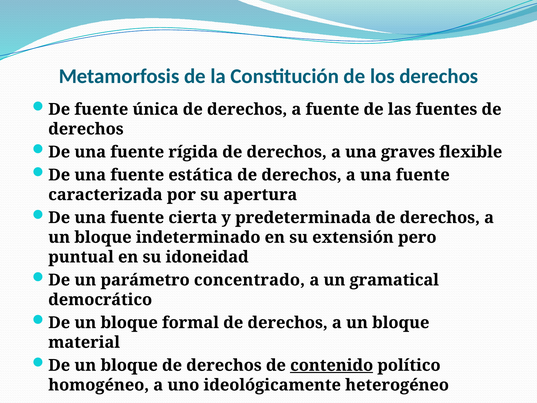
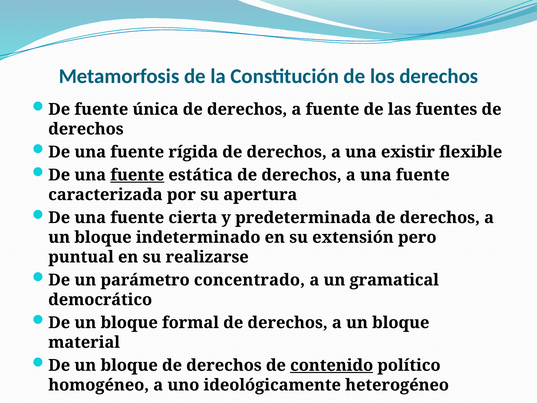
graves: graves -> existir (408, 152)
fuente underline: none -> present (137, 175)
idoneidad: idoneidad -> realizarse (207, 257)
